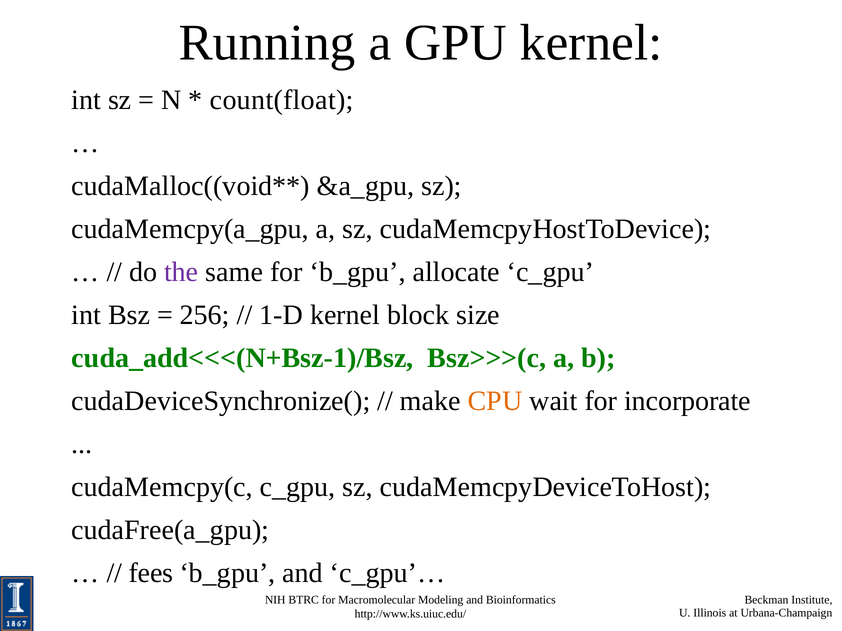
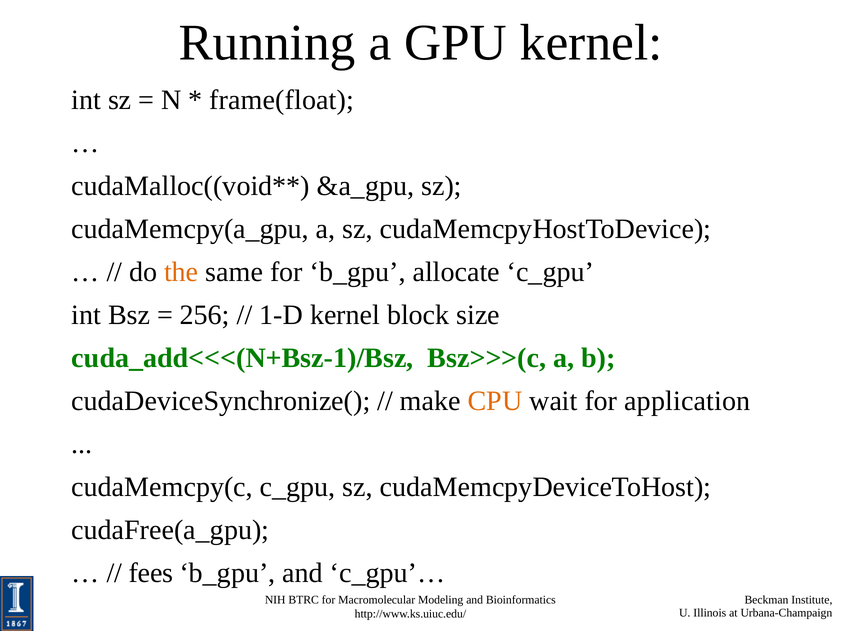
count(float: count(float -> frame(float (282, 100)
the colour: purple -> orange (181, 272)
incorporate: incorporate -> application (687, 401)
